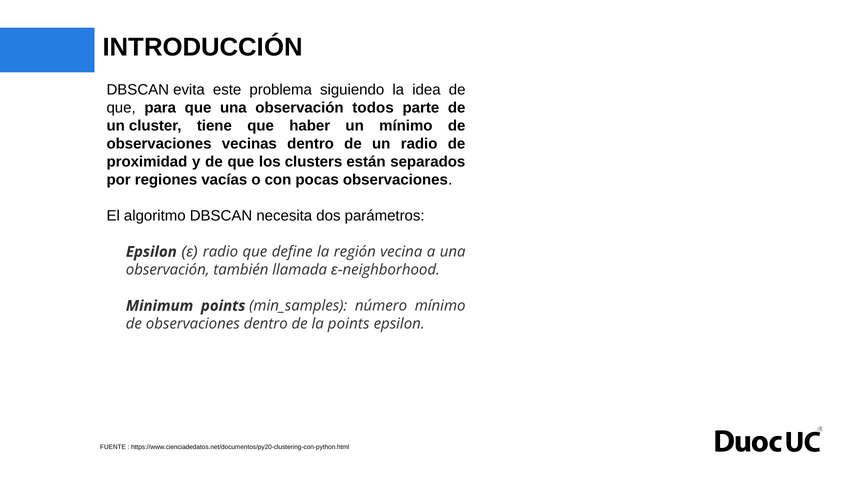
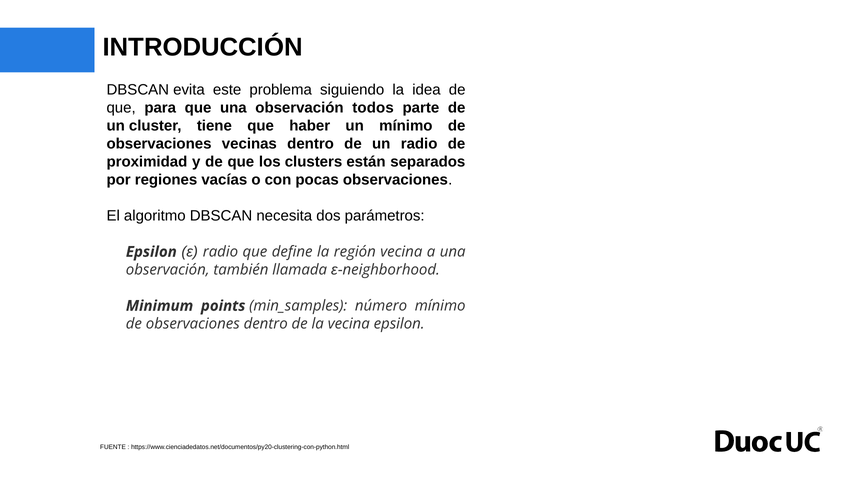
la points: points -> vecina (349, 324)
